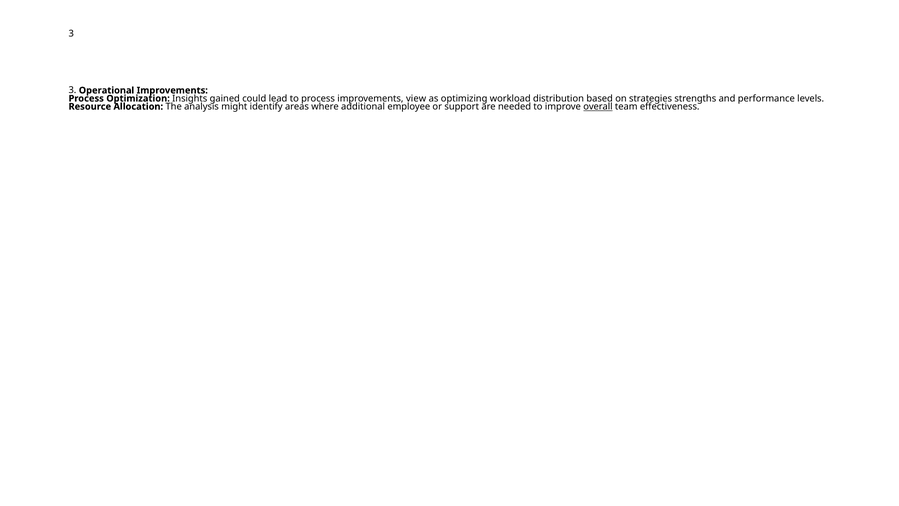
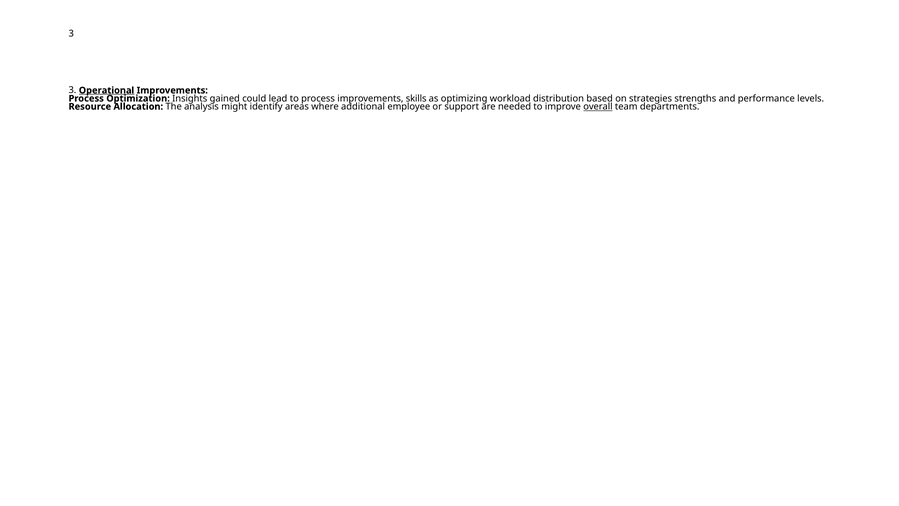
Operational underline: none -> present (107, 90)
view: view -> skills (416, 98)
effectiveness: effectiveness -> departments (670, 107)
